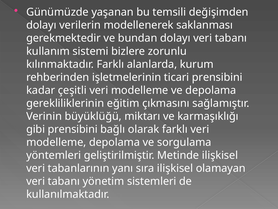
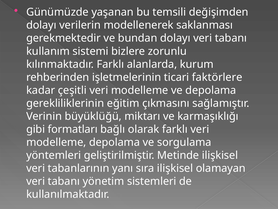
ticari prensibini: prensibini -> faktörlere (217, 77)
gibi prensibini: prensibini -> formatları (73, 129)
